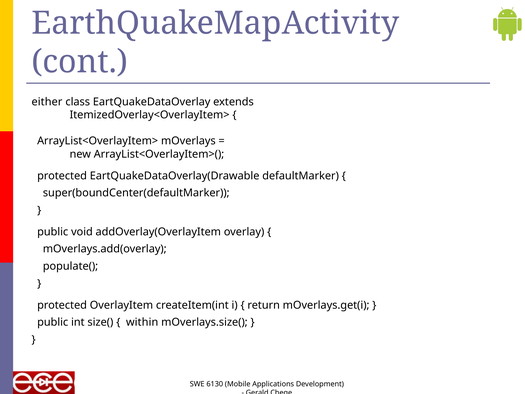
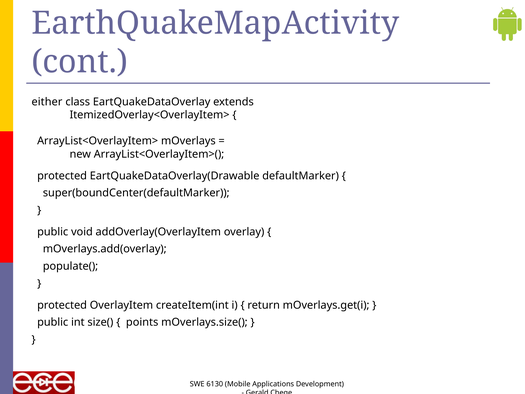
within: within -> points (142, 322)
